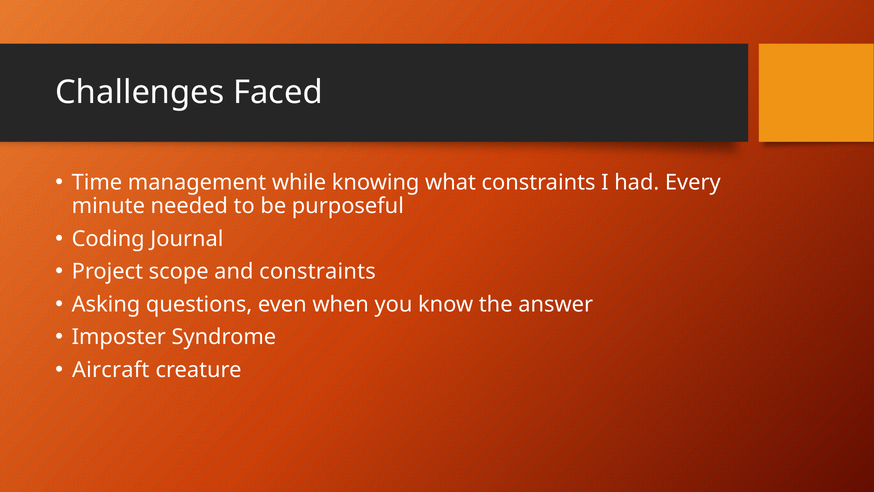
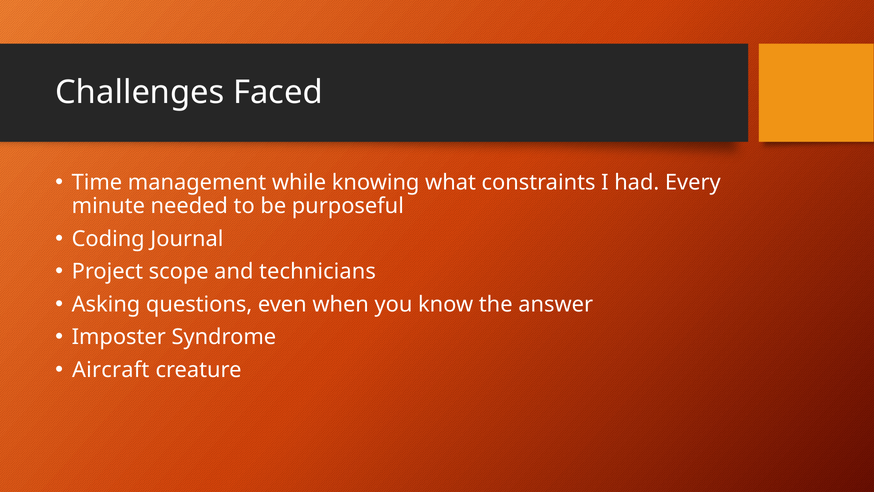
and constraints: constraints -> technicians (318, 271)
